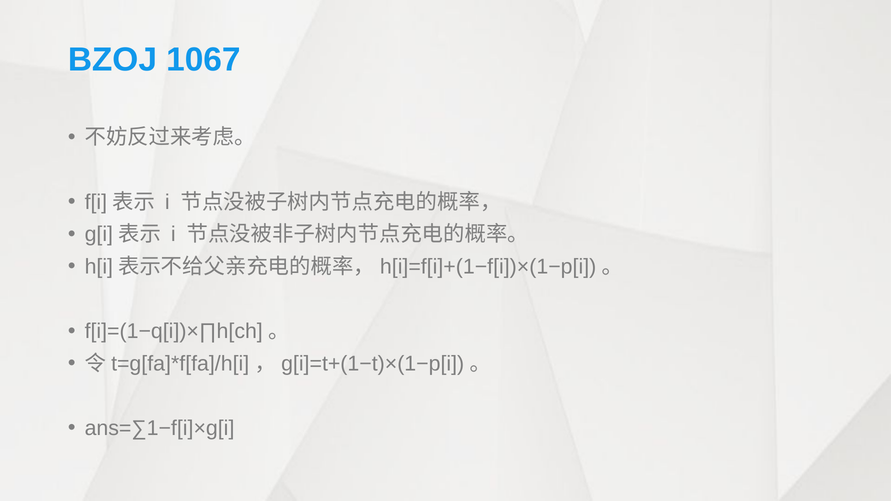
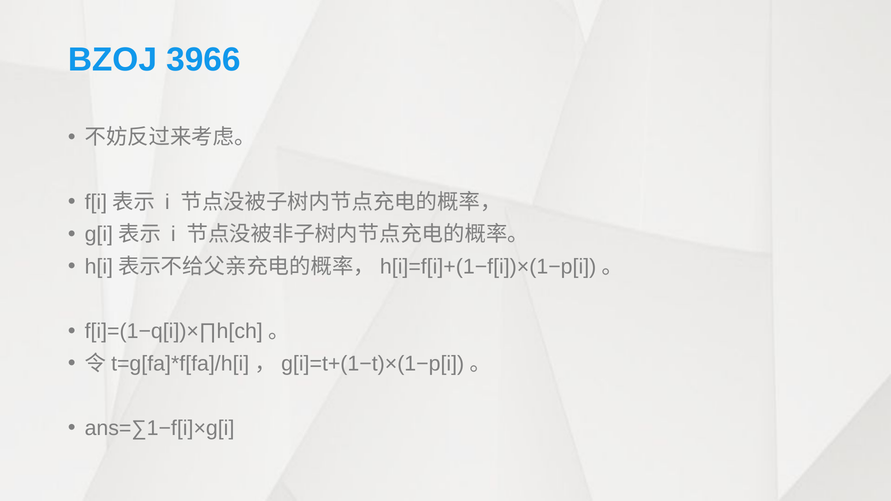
1067: 1067 -> 3966 (203, 60)
